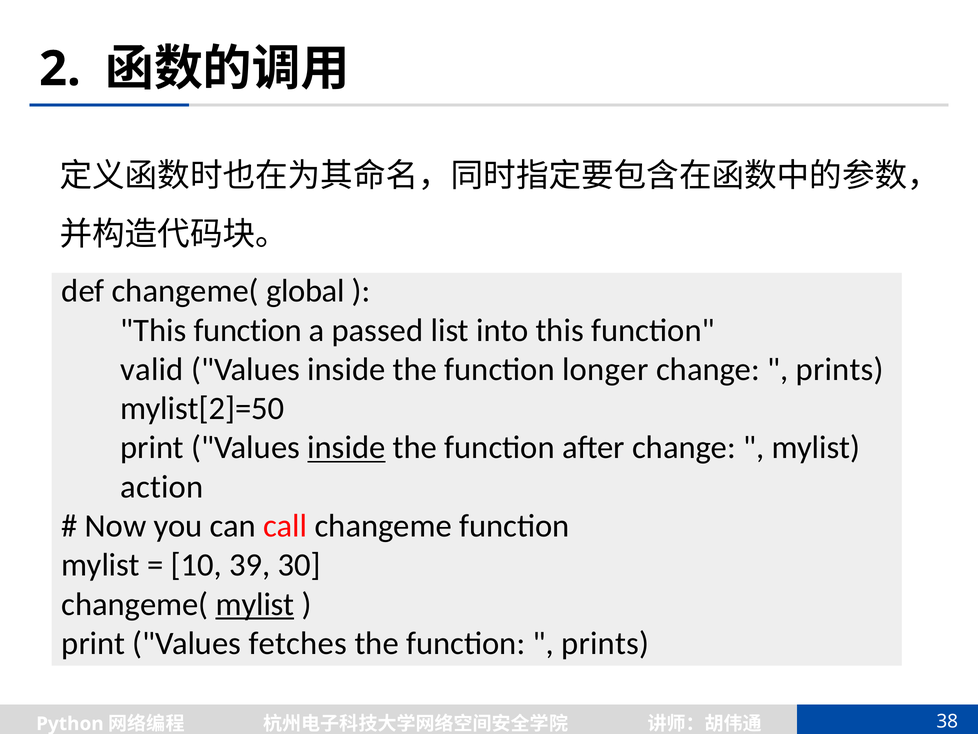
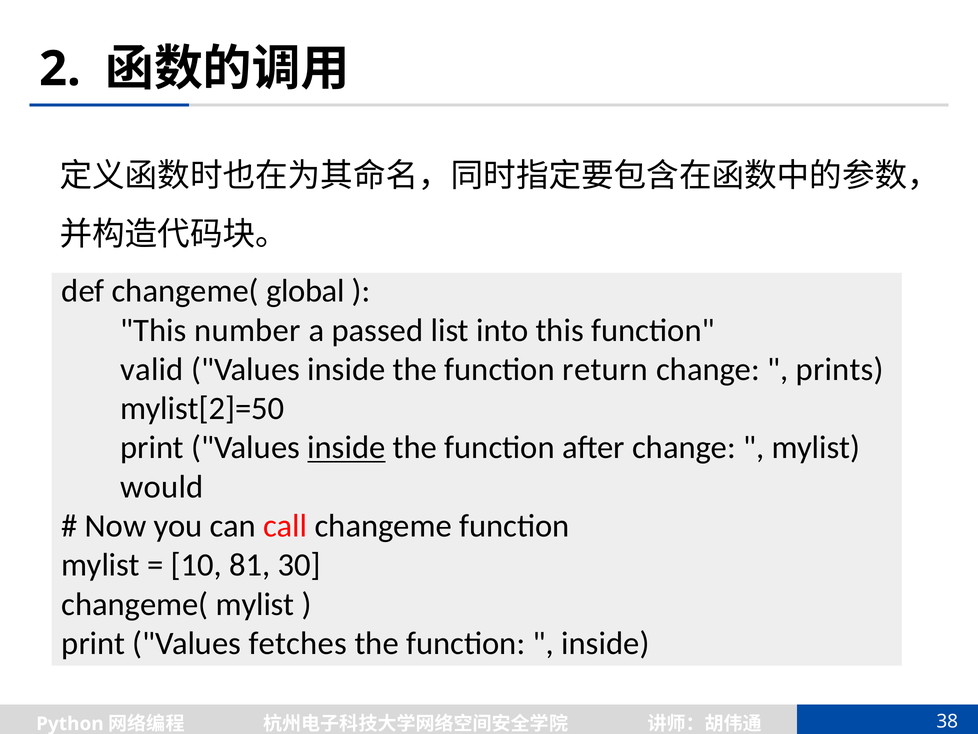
function: function -> number (247, 330)
longer: longer -> return (605, 369)
action: action -> would (162, 487)
39: 39 -> 81 (250, 565)
mylist underline: present -> none (255, 604)
prints: prints -> inside (605, 643)
